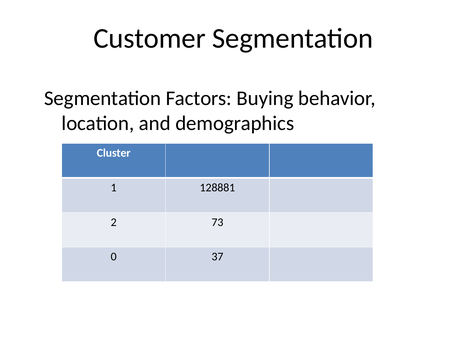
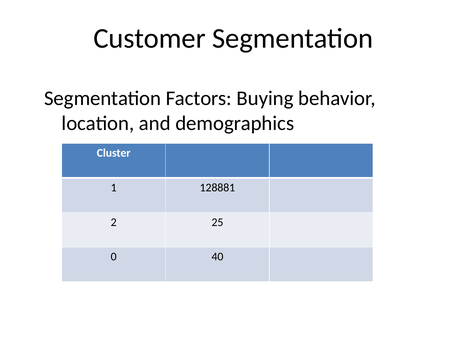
73: 73 -> 25 (217, 222)
37: 37 -> 40 (217, 256)
